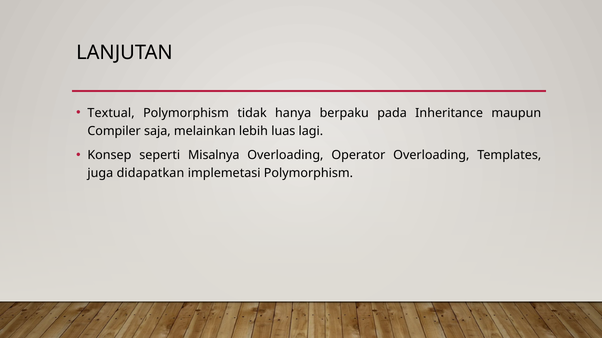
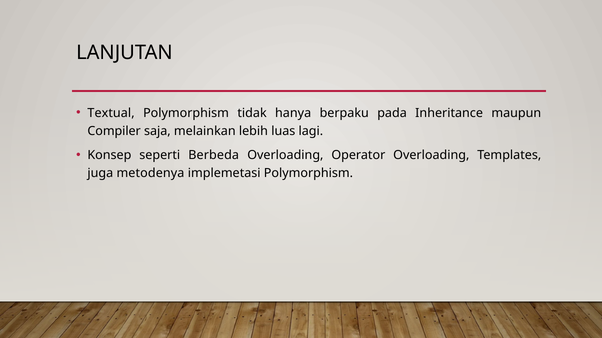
Misalnya: Misalnya -> Berbeda (214, 156)
didapatkan: didapatkan -> metodenya (150, 174)
